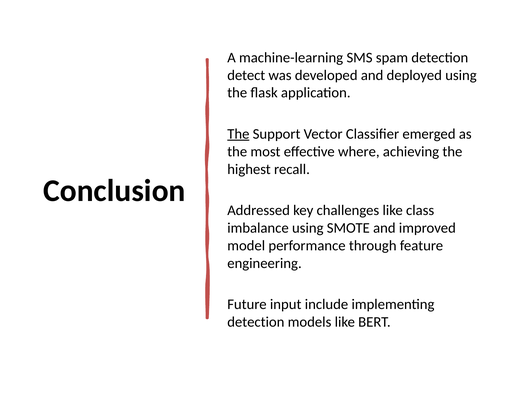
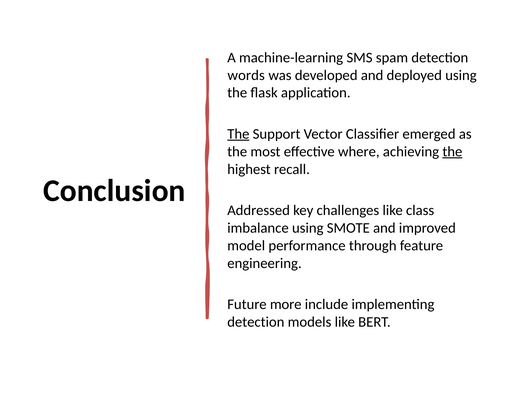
detect: detect -> words (246, 75)
the underline: none -> present (452, 152)
input: input -> more (286, 304)
